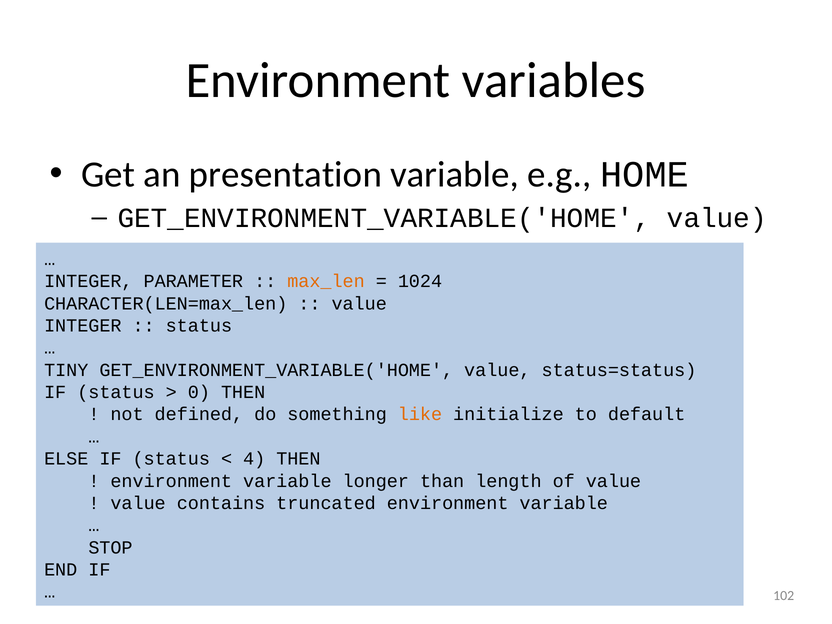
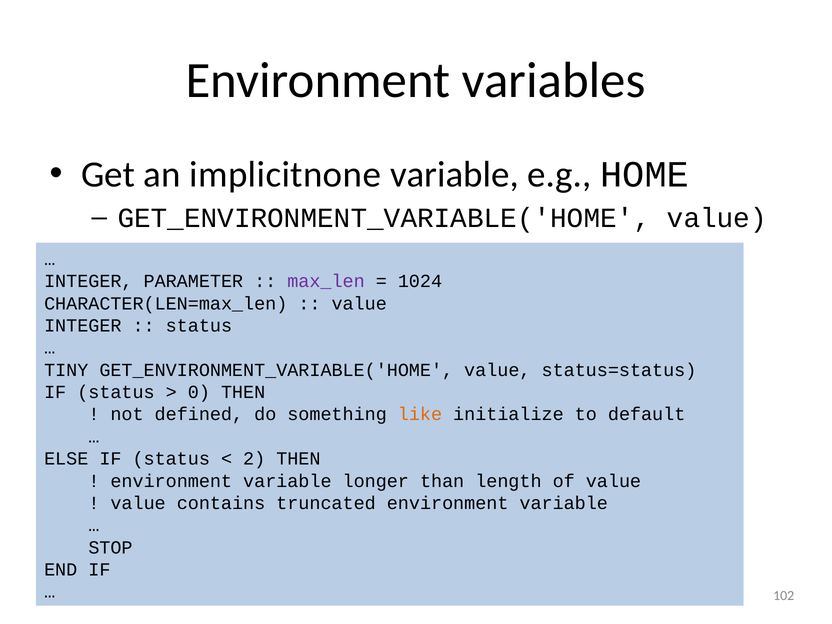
presentation: presentation -> implicitnone (285, 175)
max_len colour: orange -> purple (326, 281)
4: 4 -> 2 (254, 459)
